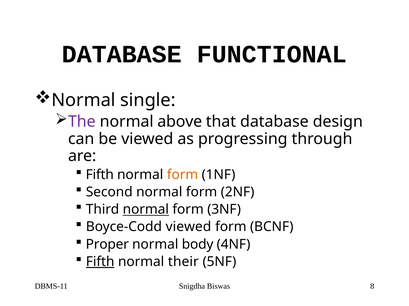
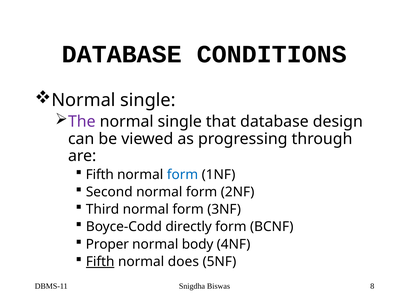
FUNCTIONAL: FUNCTIONAL -> CONDITIONS (272, 55)
above: above -> single (180, 122)
form colour: orange -> blue (183, 175)
normal underline: present -> none (146, 210)
Boyce-Codd viewed: viewed -> directly (189, 227)
their: their -> does (183, 262)
